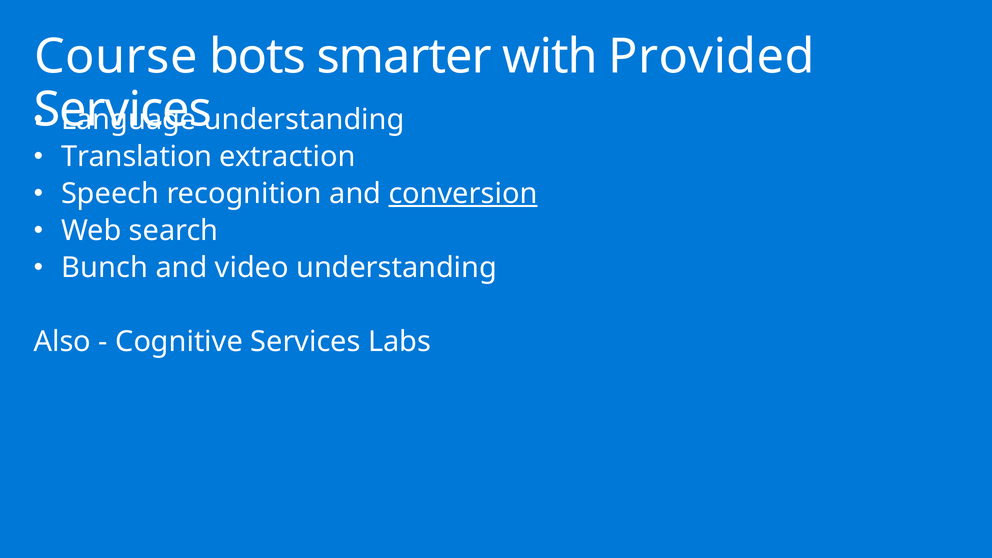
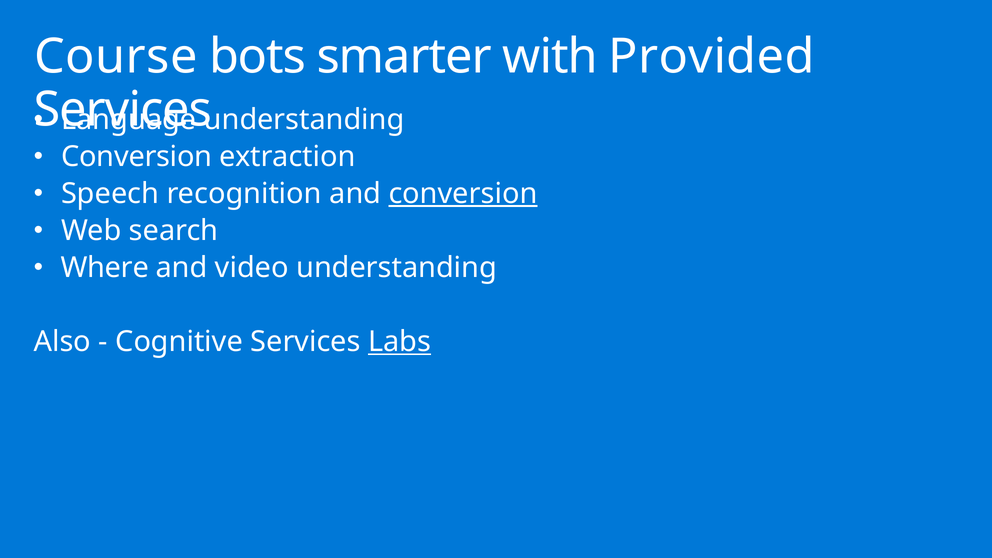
Translation: Translation -> Conversion (137, 157)
Bunch: Bunch -> Where (105, 268)
Labs underline: none -> present (400, 342)
